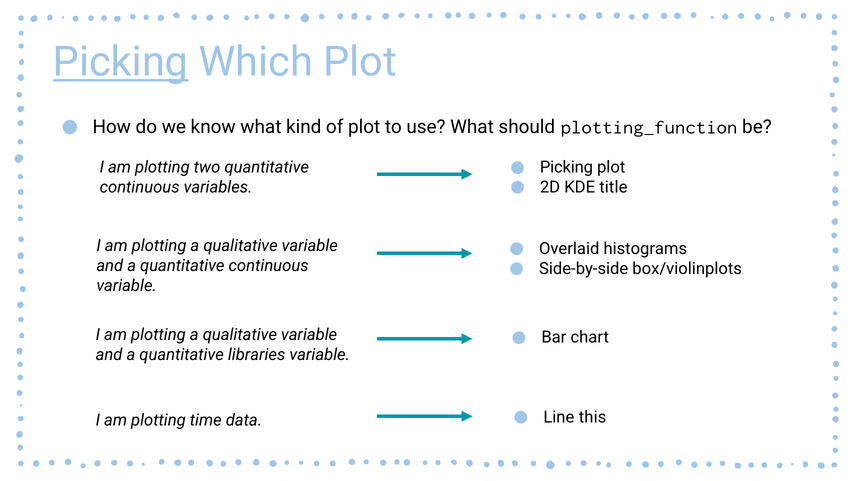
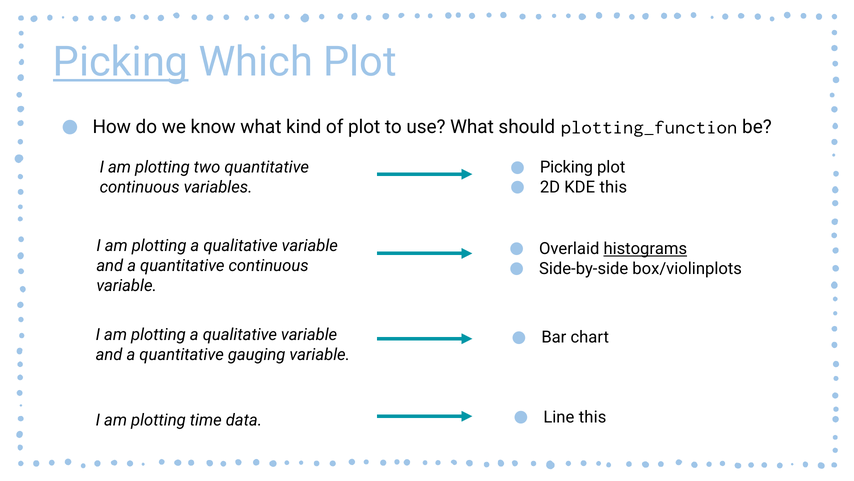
KDE title: title -> this (613, 187)
histograms underline: none -> present (645, 249)
libraries: libraries -> gauging (257, 354)
